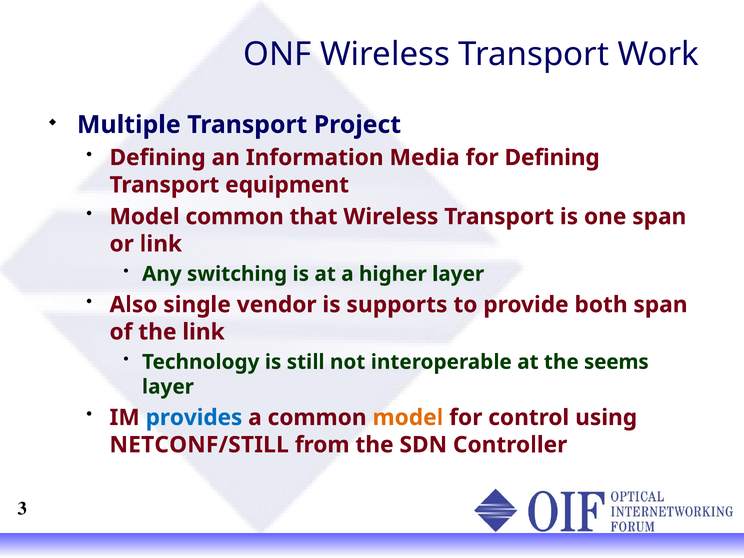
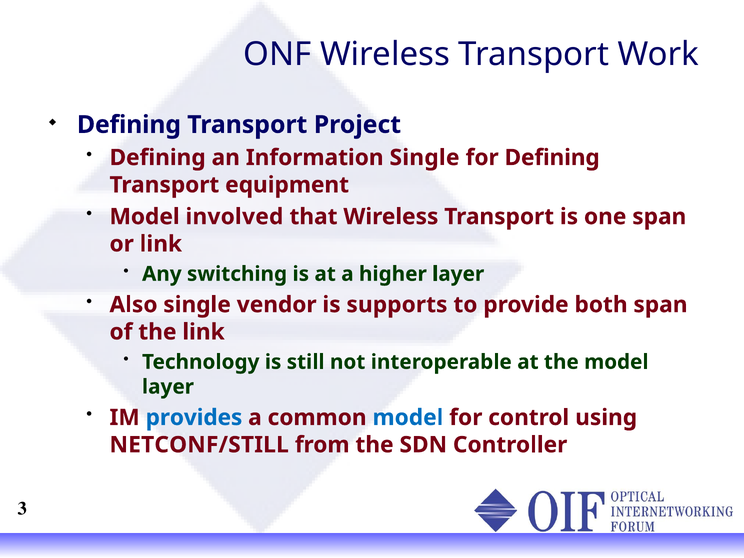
Multiple: Multiple -> Defining (129, 125)
Information Media: Media -> Single (425, 158)
Model common: common -> involved (234, 217)
the seems: seems -> model (616, 362)
model colour: orange -> blue (408, 418)
